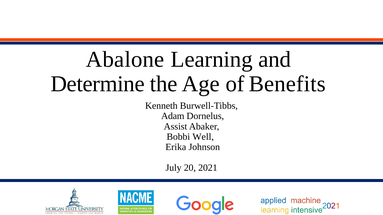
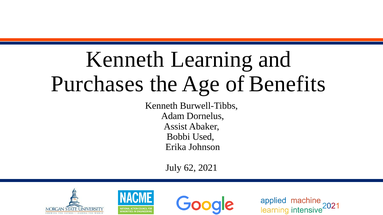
Abalone: Abalone -> Kenneth (125, 60)
Determine: Determine -> Purchases (97, 84)
Well: Well -> Used (203, 137)
20: 20 -> 62 (190, 168)
